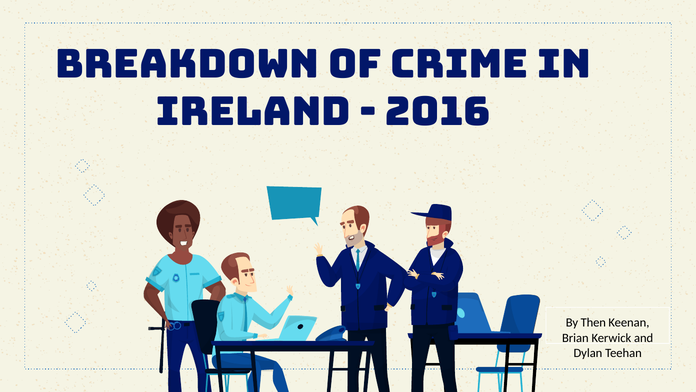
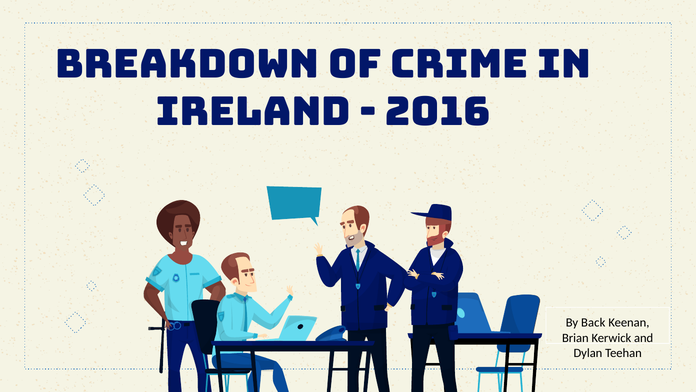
Then: Then -> Back (593, 322)
